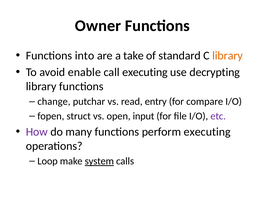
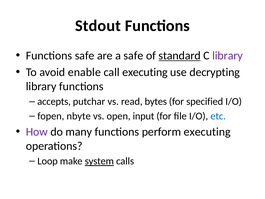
Owner: Owner -> Stdout (98, 26)
Functions into: into -> safe (85, 56)
a take: take -> safe (133, 56)
standard underline: none -> present (180, 56)
library colour: orange -> purple (228, 56)
change: change -> accepts (54, 101)
entry: entry -> bytes (156, 101)
compare: compare -> specified (205, 101)
struct: struct -> nbyte (79, 116)
etc colour: purple -> blue (218, 116)
